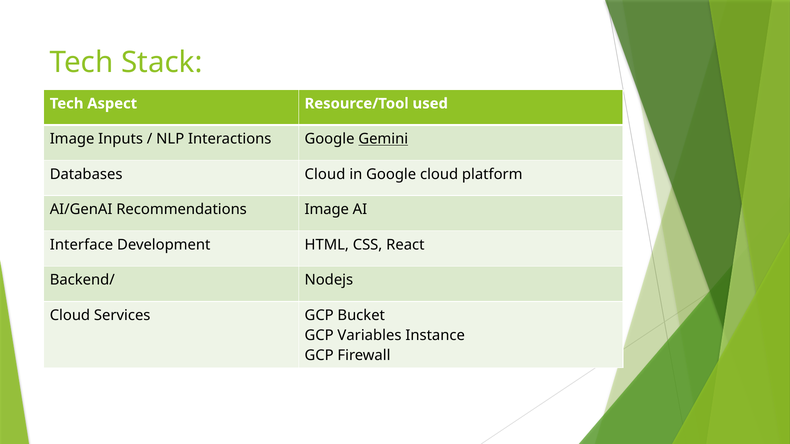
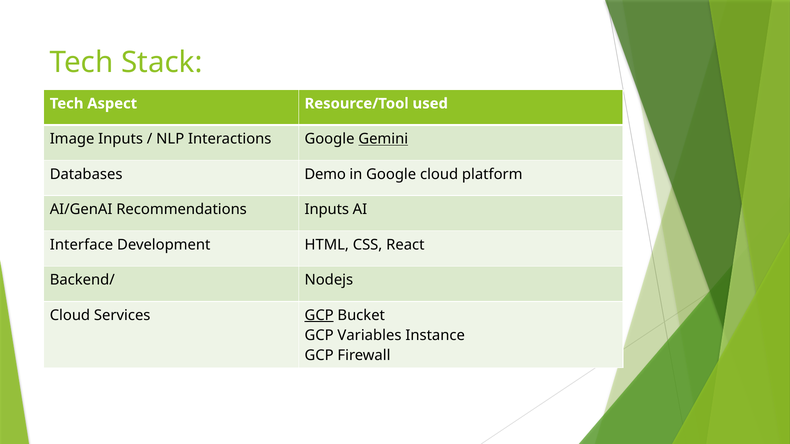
Databases Cloud: Cloud -> Demo (325, 174)
Recommendations Image: Image -> Inputs (327, 210)
GCP underline: none -> present (319, 316)
